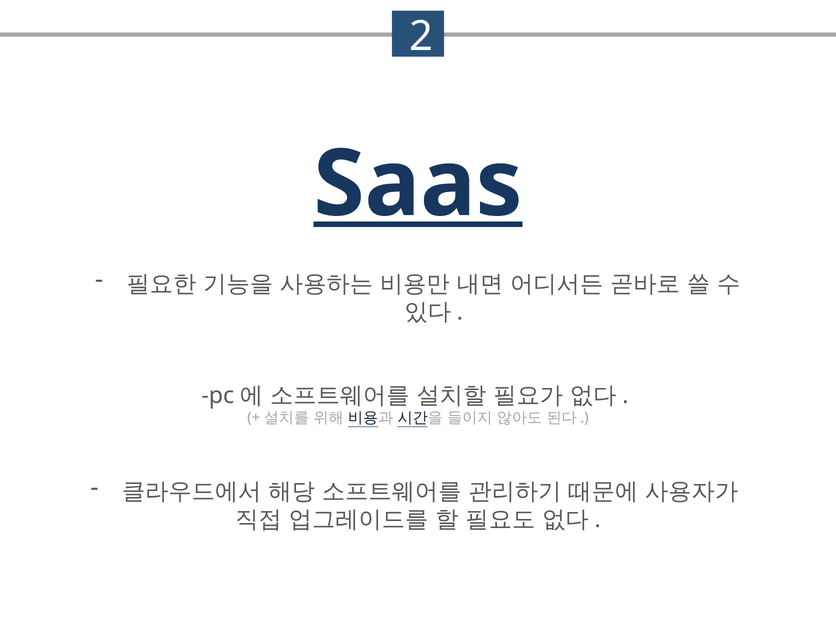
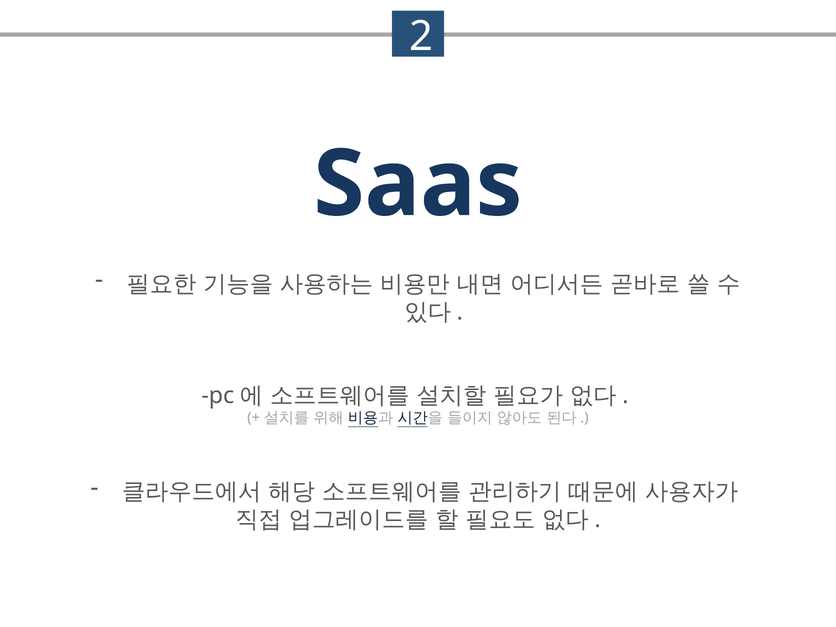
Saas underline: present -> none (418, 184)
